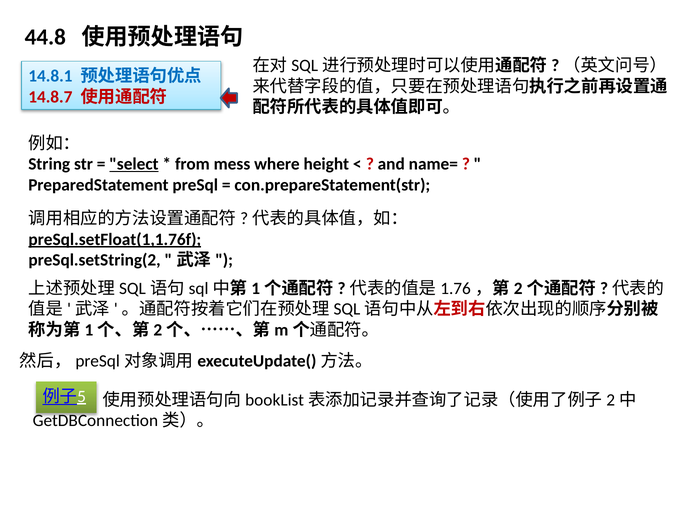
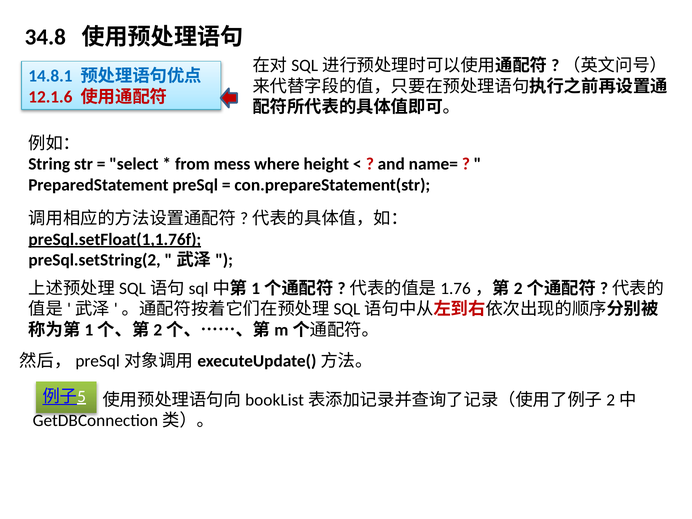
44.8: 44.8 -> 34.8 (45, 37)
14.8.7: 14.8.7 -> 12.1.6 (50, 97)
select underline: present -> none (134, 164)
